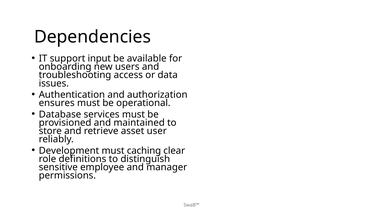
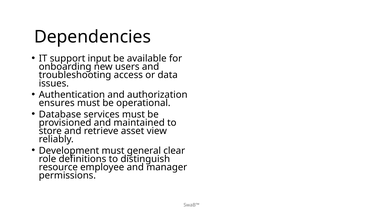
user: user -> view (157, 131)
caching: caching -> general (144, 151)
sensitive: sensitive -> resource (58, 168)
